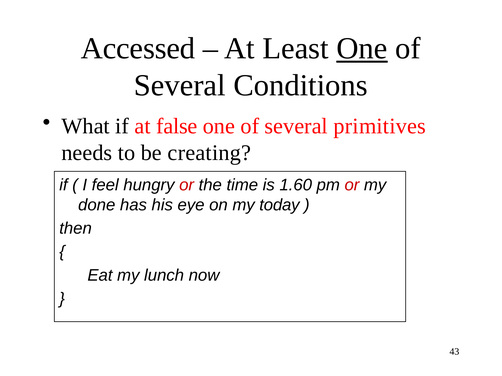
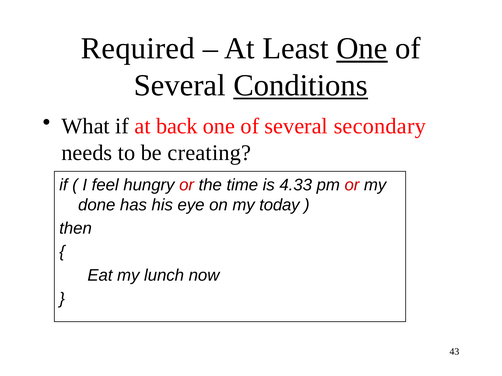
Accessed: Accessed -> Required (138, 49)
Conditions underline: none -> present (301, 85)
false: false -> back (177, 126)
primitives: primitives -> secondary (380, 126)
1.60: 1.60 -> 4.33 (296, 185)
